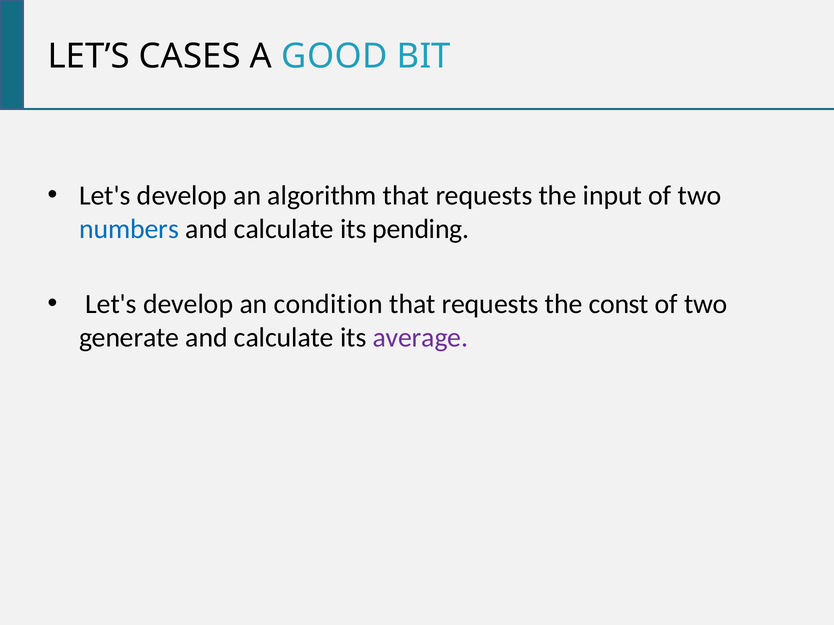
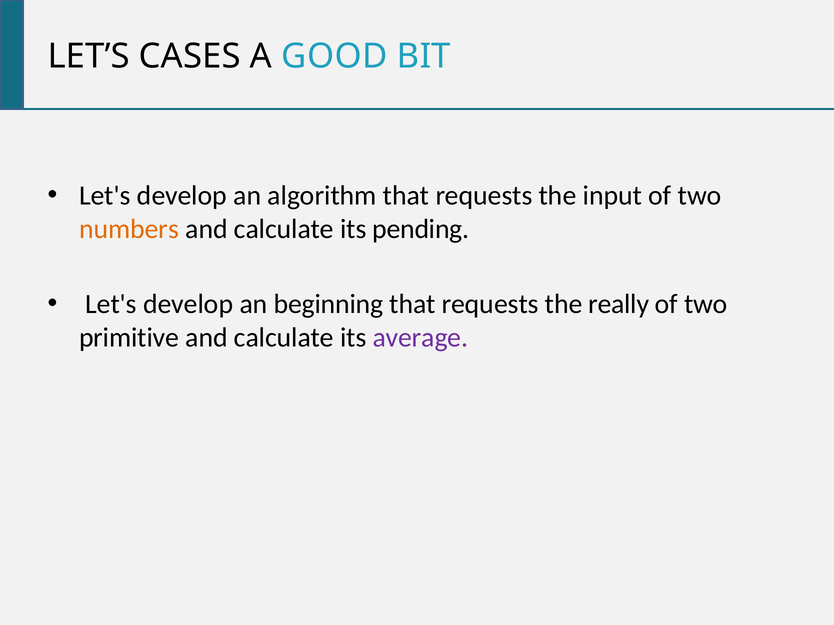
numbers colour: blue -> orange (129, 229)
condition: condition -> beginning (328, 304)
const: const -> really (619, 304)
generate: generate -> primitive (129, 338)
